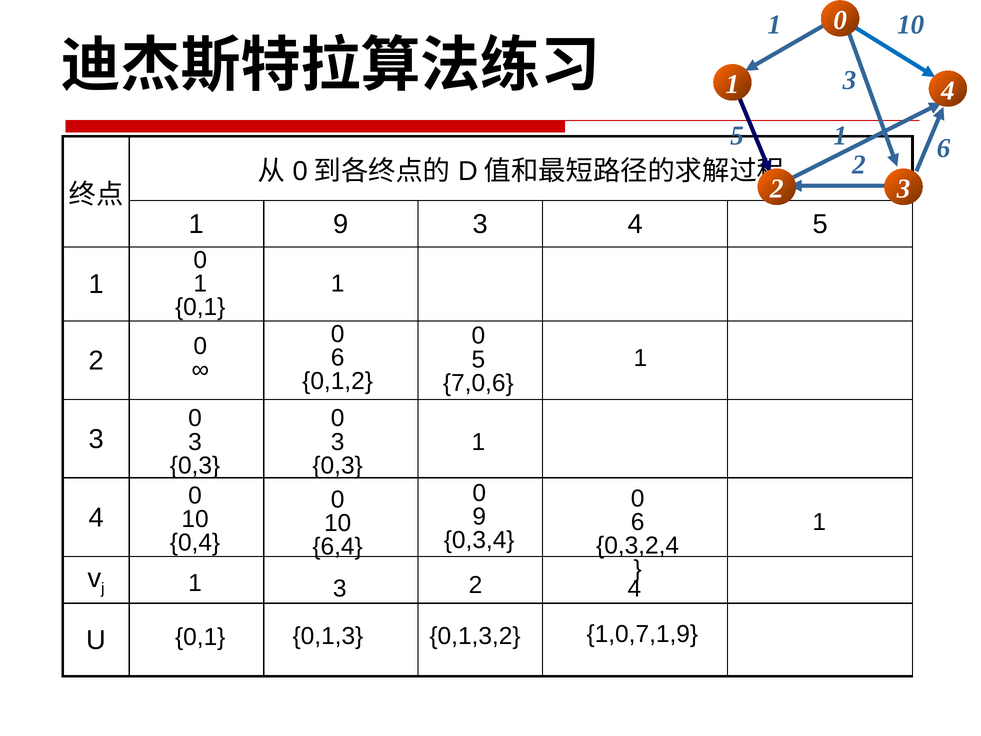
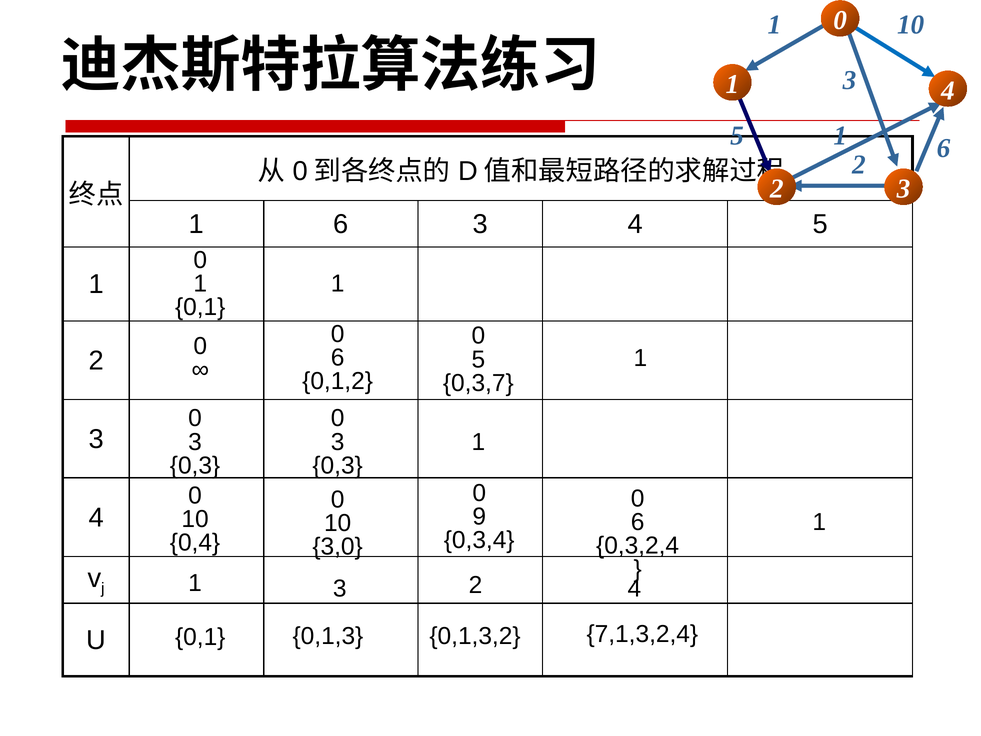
1 9: 9 -> 6 (341, 224)
7,0,6: 7,0,6 -> 0,3,7 (478, 383)
6,4: 6,4 -> 3,0 (338, 547)
1,0,7,1,9: 1,0,7,1,9 -> 7,1,3,2,4 (642, 634)
